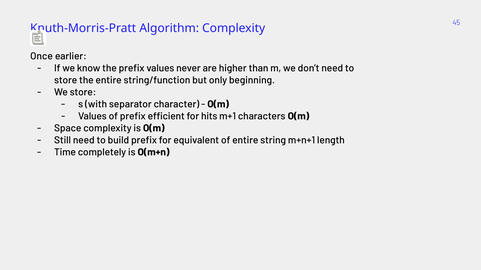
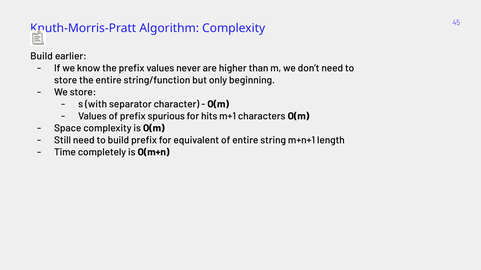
Once: Once -> Build (42, 56)
efficient: efficient -> spurious (166, 117)
